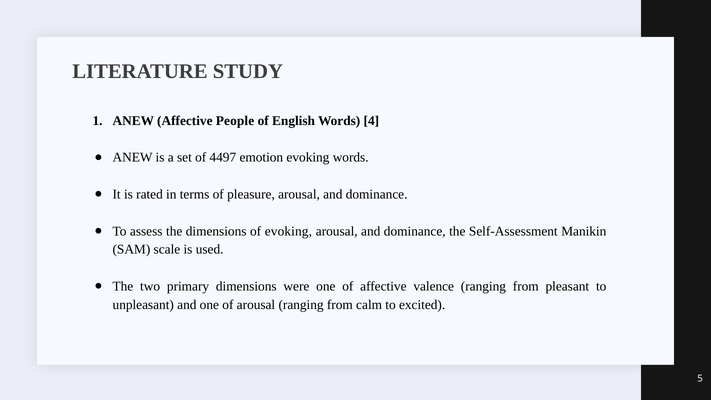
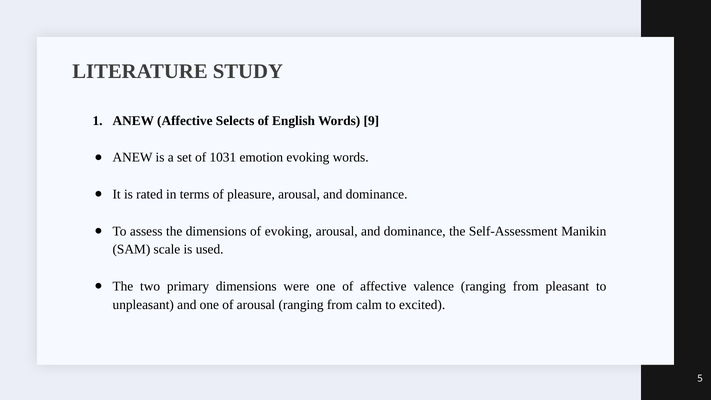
People: People -> Selects (235, 121)
4: 4 -> 9 (371, 121)
4497: 4497 -> 1031 (223, 158)
